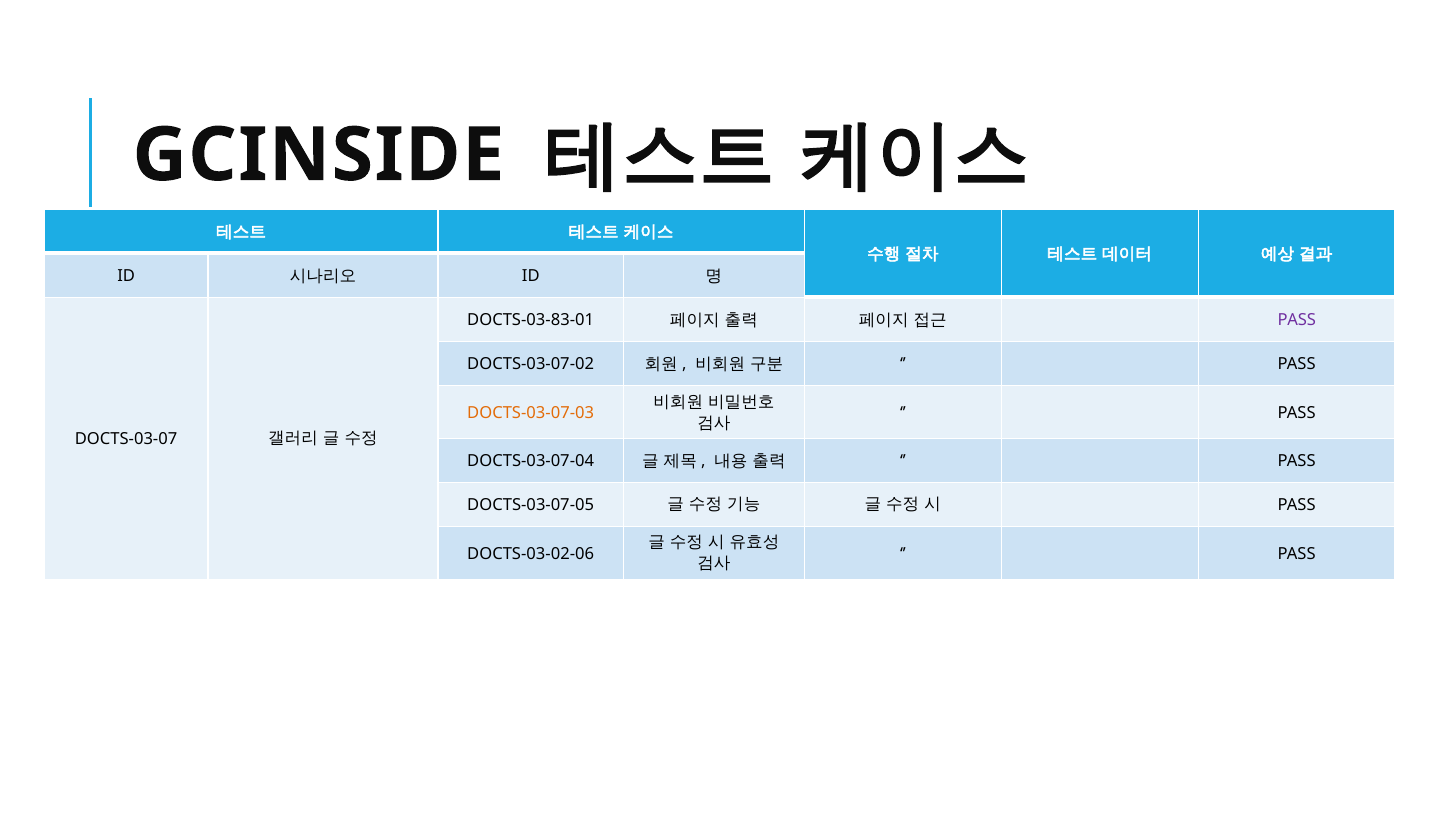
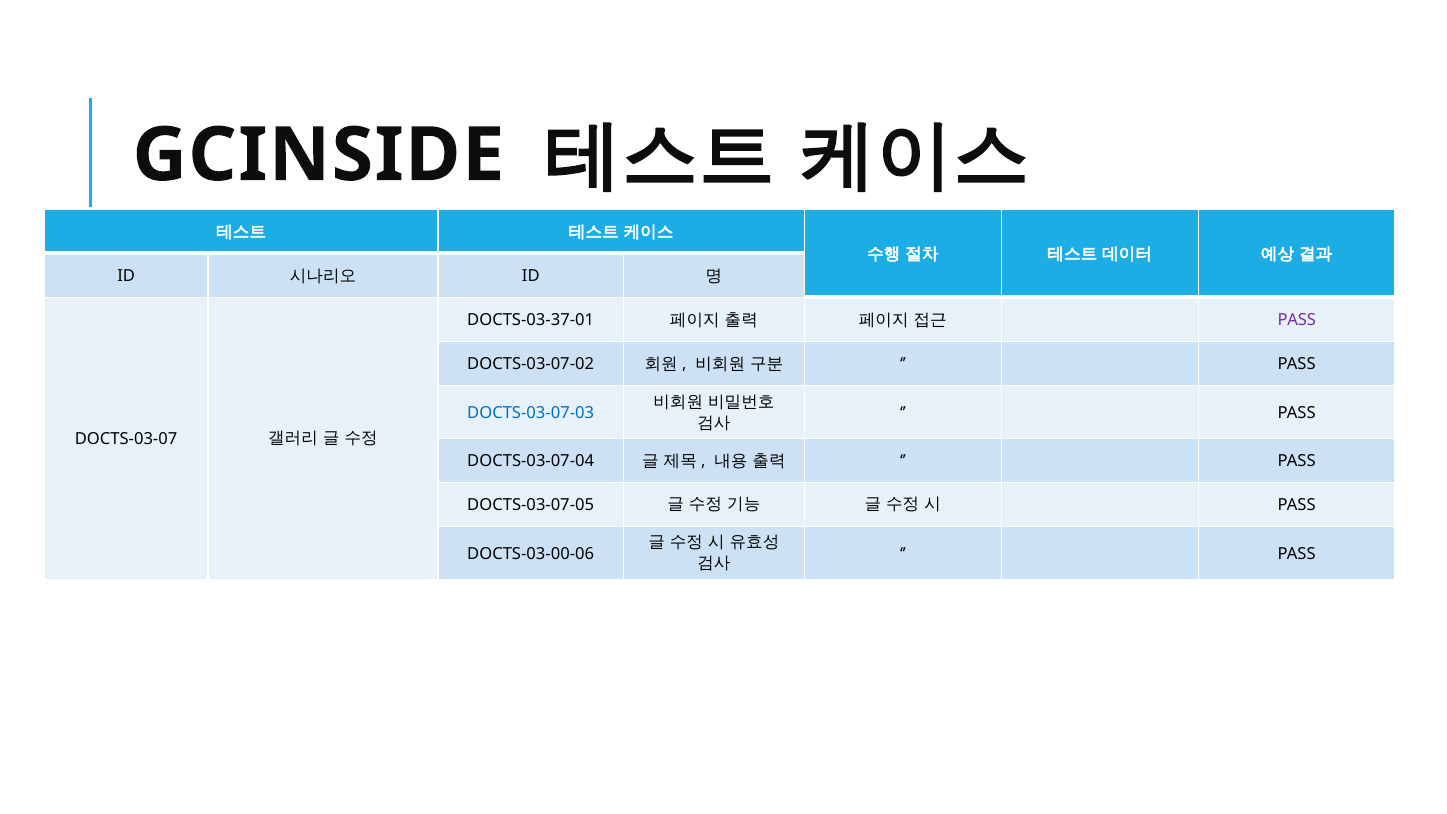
DOCTS-03-83-01: DOCTS-03-83-01 -> DOCTS-03-37-01 (531, 320)
DOCTS-03-07-03 colour: orange -> blue (531, 413)
DOCTS-03-02-06: DOCTS-03-02-06 -> DOCTS-03-00-06 (531, 554)
